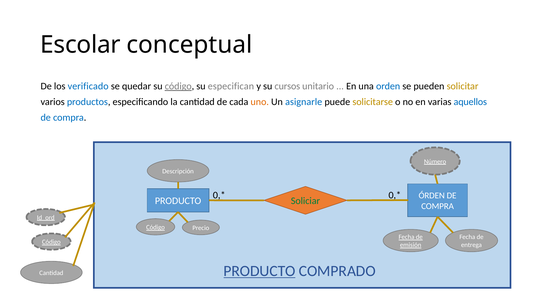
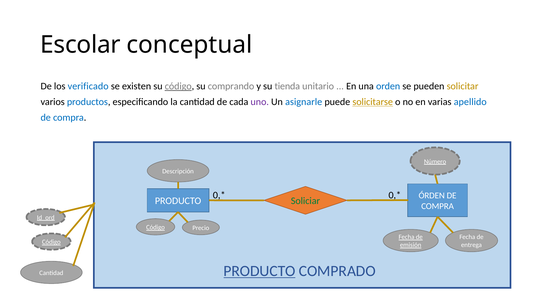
quedar: quedar -> existen (137, 86)
especifican: especifican -> comprando (231, 86)
cursos: cursos -> tienda (287, 86)
uno colour: orange -> purple (260, 102)
solicitarse underline: none -> present (373, 102)
aquellos: aquellos -> apellido (470, 102)
